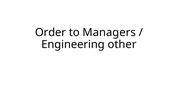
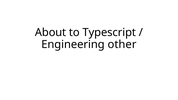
Order: Order -> About (51, 32)
Managers: Managers -> Typescript (109, 32)
